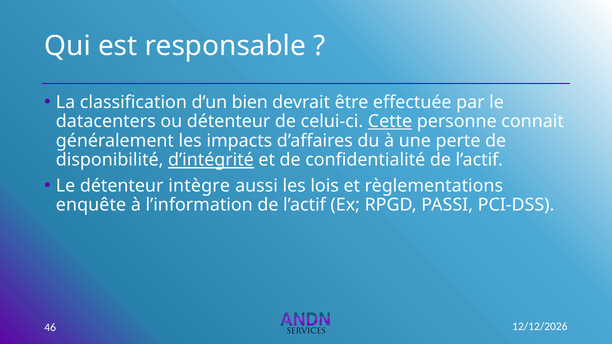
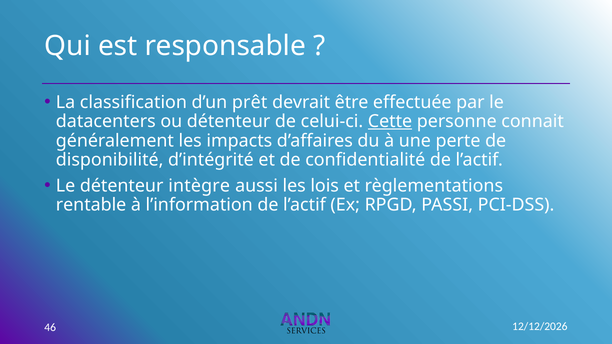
bien: bien -> prêt (250, 102)
d’intégrité underline: present -> none (211, 160)
enquête: enquête -> rentable (91, 205)
